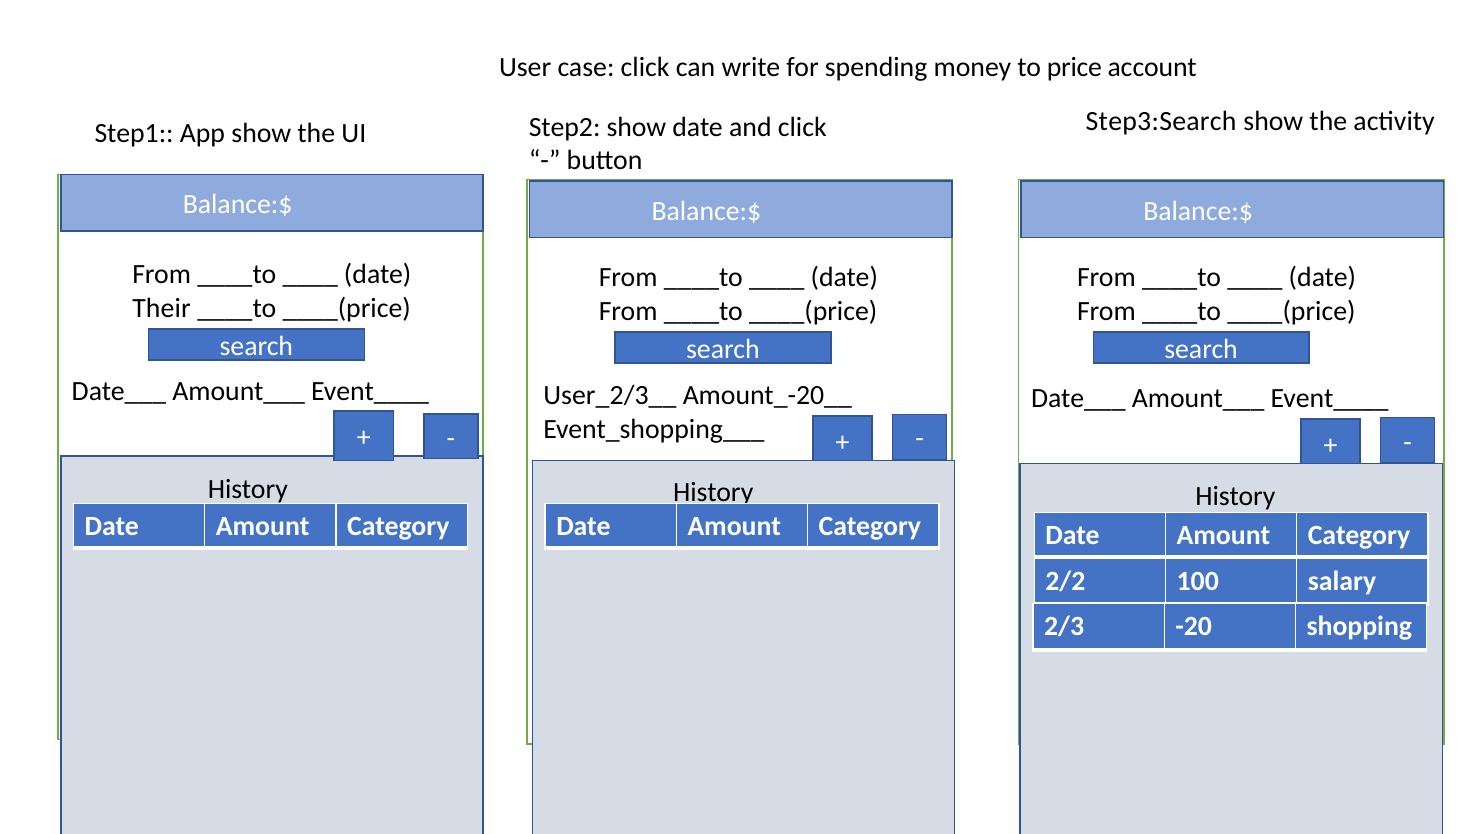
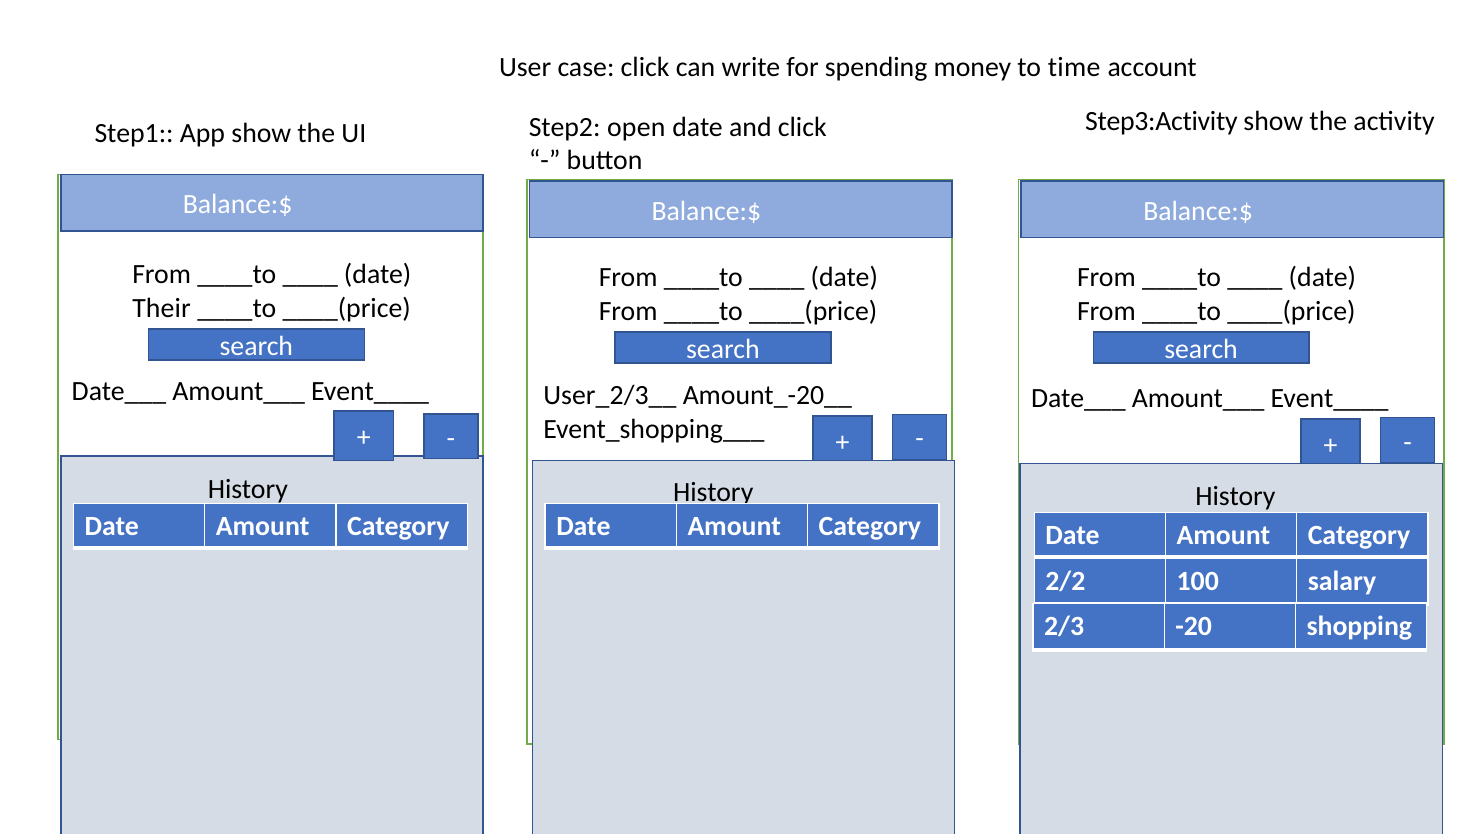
price: price -> time (1074, 67)
Step3:Search: Step3:Search -> Step3:Activity (1161, 121)
Step2 show: show -> open (636, 127)
